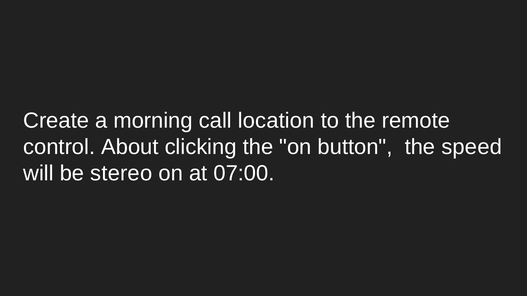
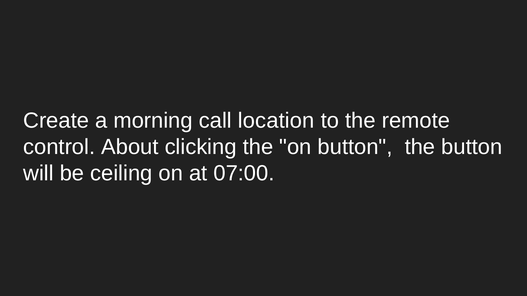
the speed: speed -> button (472, 147)
stereo: stereo -> ceiling (121, 174)
